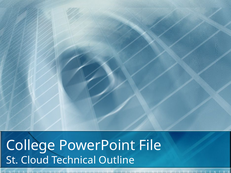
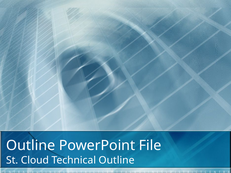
College: College -> Outline (31, 146)
